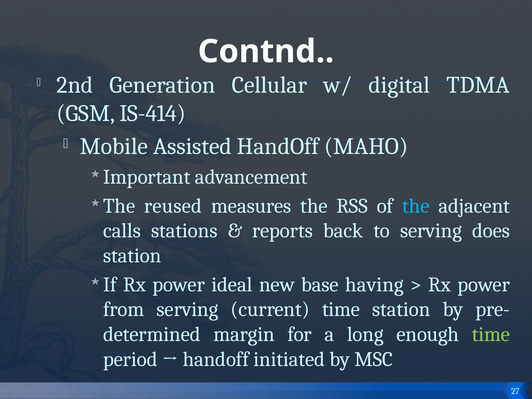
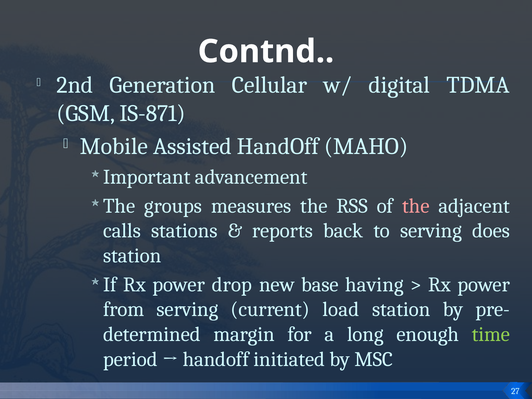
IS-414: IS-414 -> IS-871 (153, 113)
reused: reused -> groups (173, 206)
the colour: light blue -> pink (416, 206)
ideal: ideal -> drop (232, 285)
current time: time -> load (341, 310)
